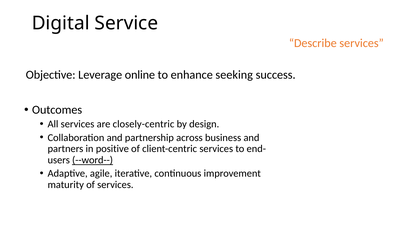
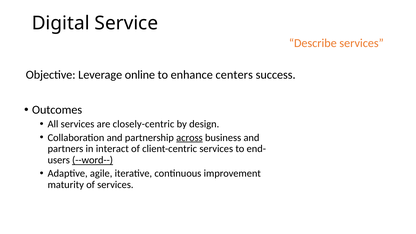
seeking: seeking -> centers (234, 75)
across underline: none -> present (189, 138)
positive: positive -> interact (112, 149)
